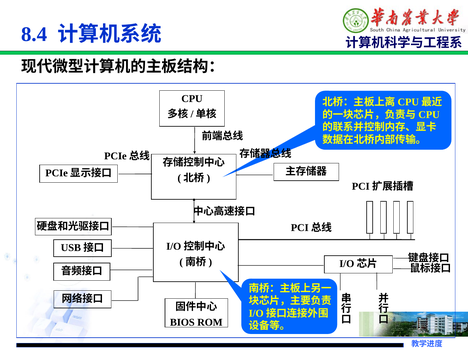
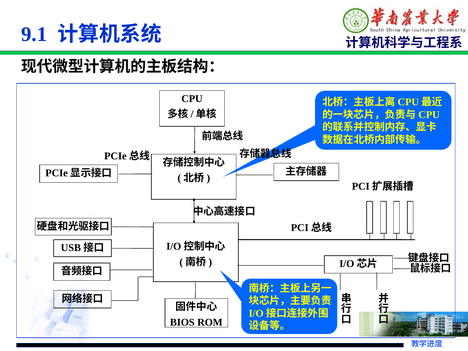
8.4: 8.4 -> 9.1 (34, 34)
